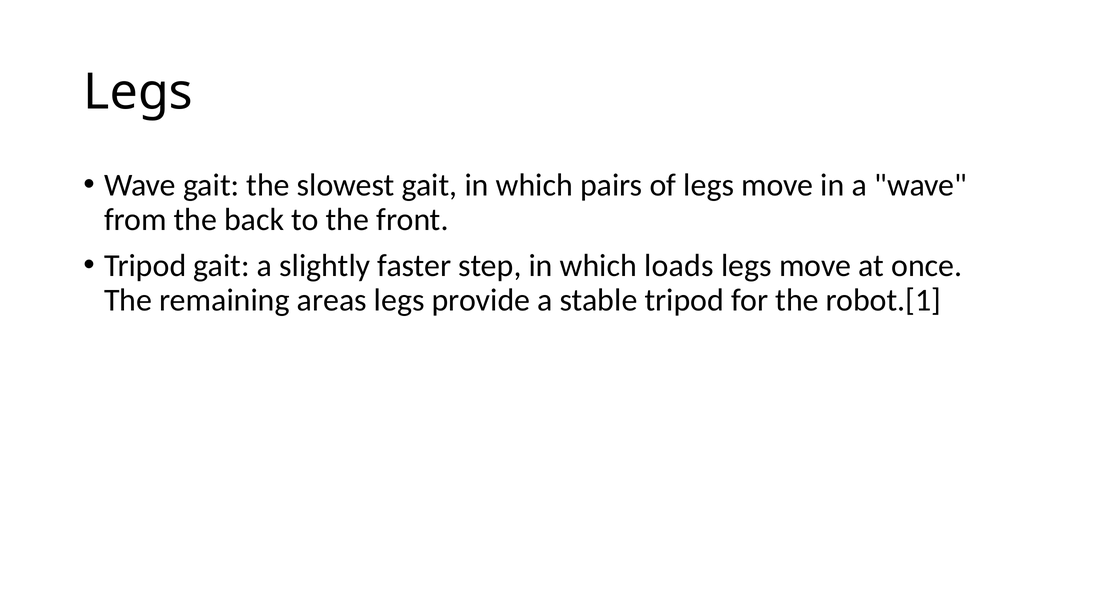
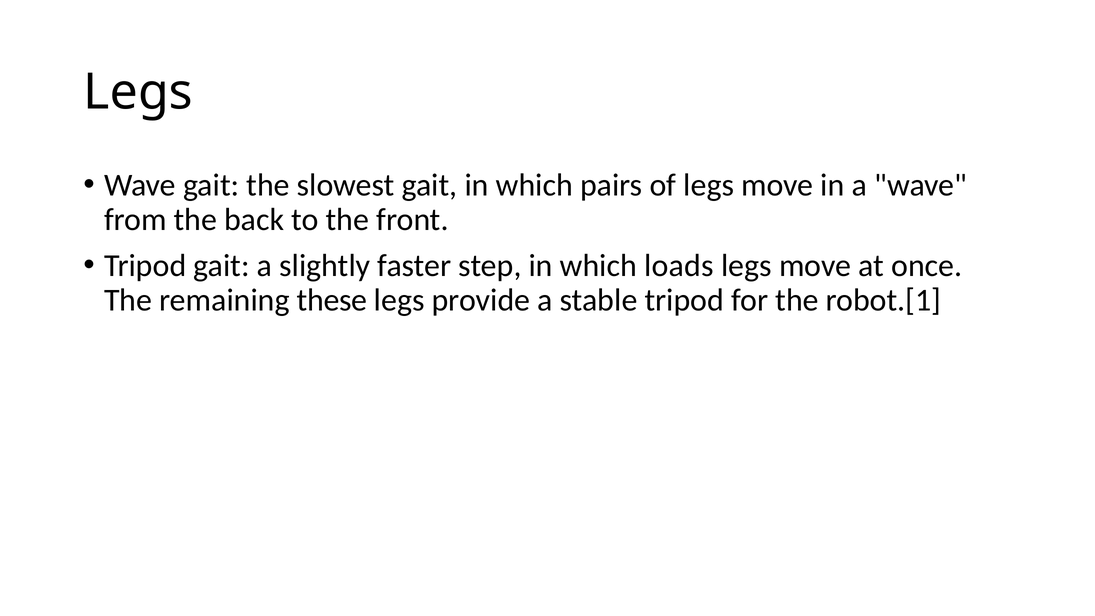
areas: areas -> these (332, 300)
